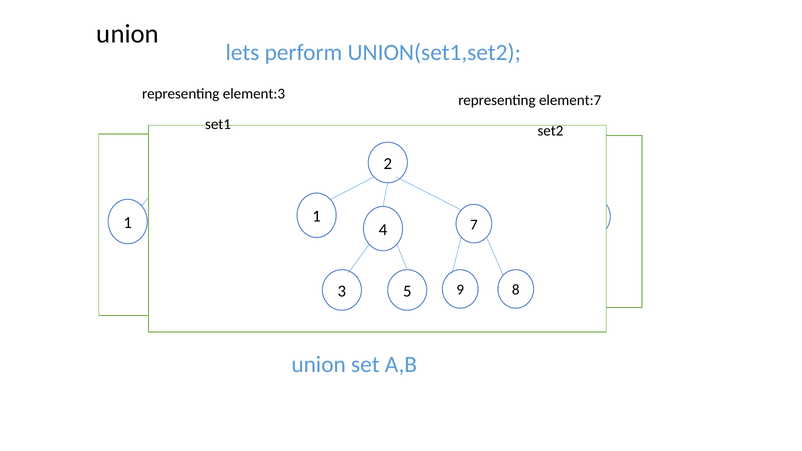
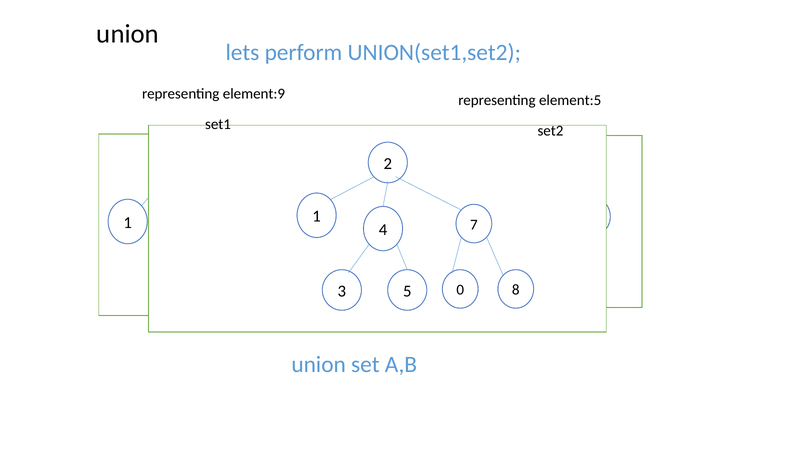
element:3: element:3 -> element:9 (254, 94)
element:7: element:7 -> element:5 (570, 100)
9: 9 -> 0 (460, 290)
